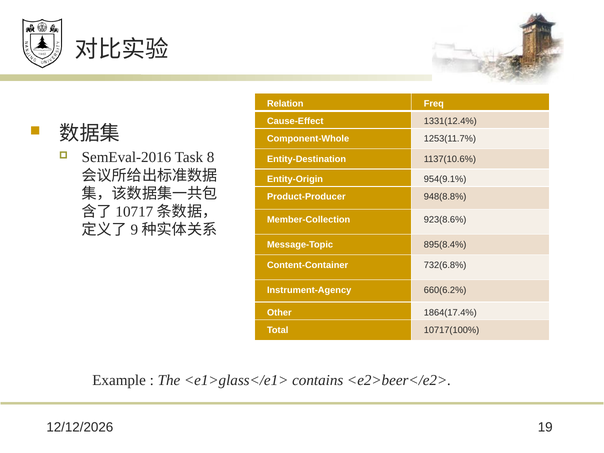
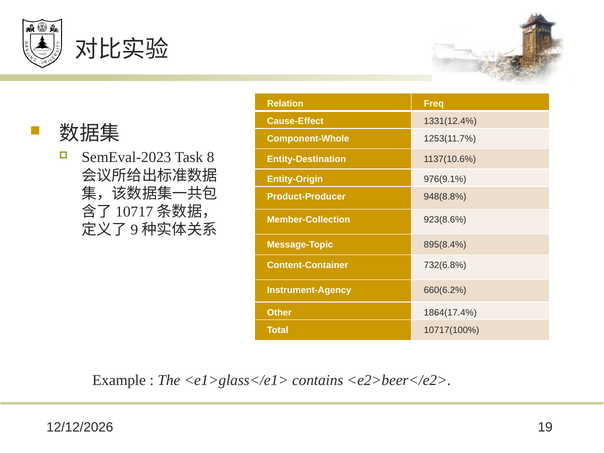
SemEval-2016: SemEval-2016 -> SemEval-2023 (126, 157)
954(9.1%: 954(9.1% -> 976(9.1% (445, 179)
